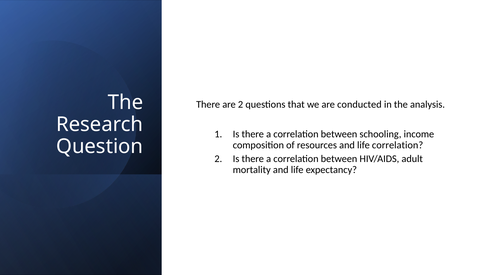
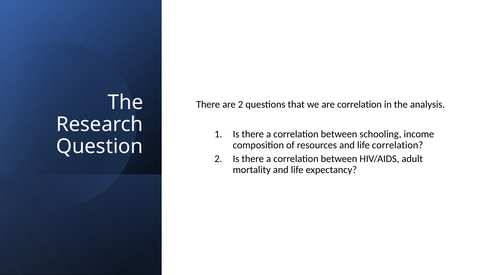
are conducted: conducted -> correlation (359, 104)
